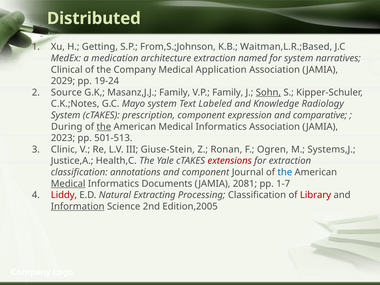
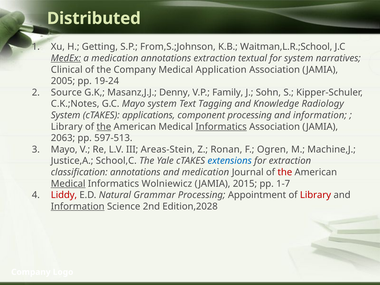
Waitman,L.R.;Based: Waitman,L.R.;Based -> Waitman,L.R.;School (286, 47)
MedEx underline: none -> present (66, 58)
medication architecture: architecture -> annotations (166, 58)
named: named -> textual (253, 58)
2029: 2029 -> 2005 (63, 81)
Masanz,J.J Family: Family -> Denny (175, 92)
Sohn underline: present -> none (268, 92)
Labeled: Labeled -> Tagging (215, 104)
prescription: prescription -> applications (149, 115)
component expression: expression -> processing (250, 115)
comparative: comparative -> information (320, 115)
During: During -> Library (67, 127)
Informatics underline: none -> present (221, 127)
2023: 2023 -> 2063 (63, 138)
501-513: 501-513 -> 597-513 (113, 138)
Clinic: Clinic -> Mayo (64, 149)
Giuse-Stein: Giuse-Stein -> Areas-Stein (168, 149)
Systems,J: Systems,J -> Machine,J (332, 149)
Health,C: Health,C -> School,C (116, 161)
extensions colour: red -> blue (230, 161)
and component: component -> medication (205, 172)
the colour: blue -> red (285, 172)
Documents: Documents -> Wolniewicz (167, 184)
2081: 2081 -> 2015 (245, 184)
Extracting: Extracting -> Grammar (154, 195)
Processing Classification: Classification -> Appointment (257, 195)
Edition,2005: Edition,2005 -> Edition,2028 (190, 206)
